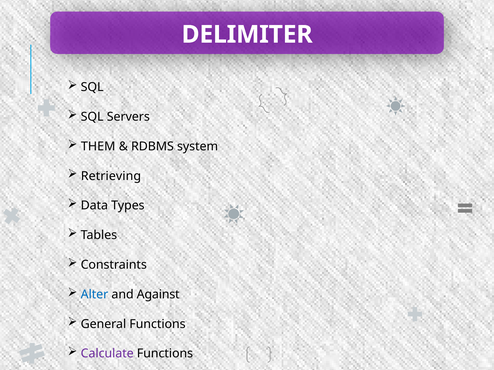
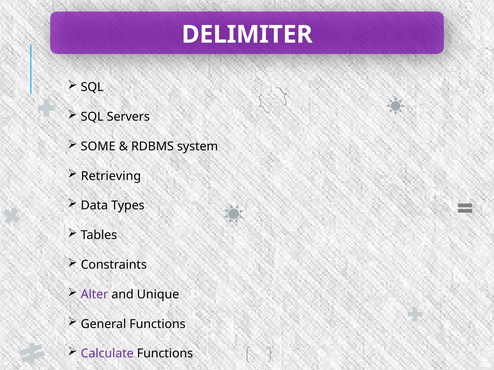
THEM: THEM -> SOME (98, 147)
Alter colour: blue -> purple (94, 295)
Against: Against -> Unique (158, 295)
